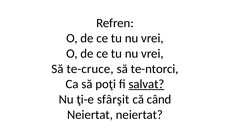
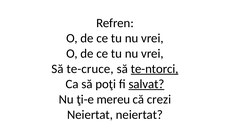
te-ntorci underline: none -> present (155, 69)
sfârşit: sfârşit -> mereu (113, 100)
când: când -> crezi (159, 100)
